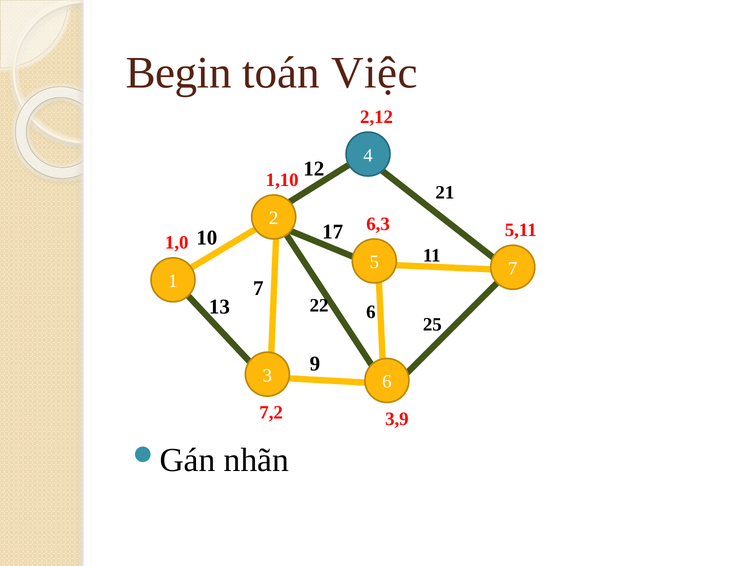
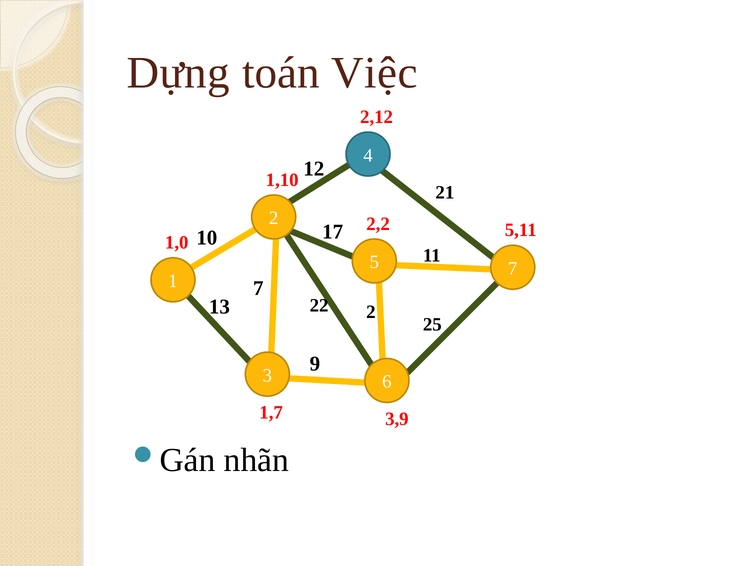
Begin: Begin -> Dựng (178, 73)
6,3: 6,3 -> 2,2 (378, 224)
22 6: 6 -> 2 (371, 312)
7,2: 7,2 -> 1,7 (271, 413)
